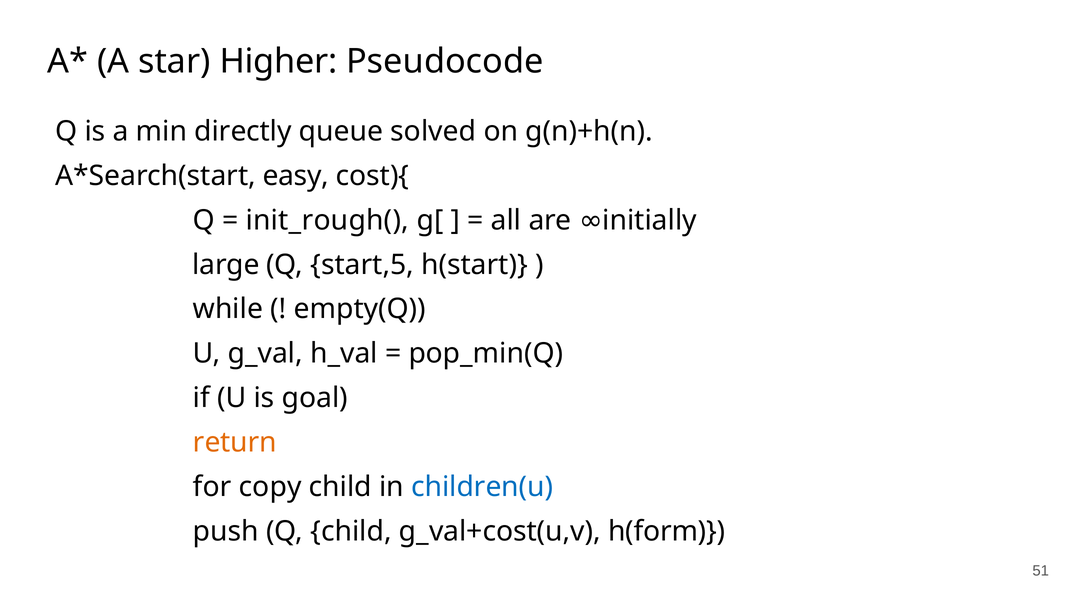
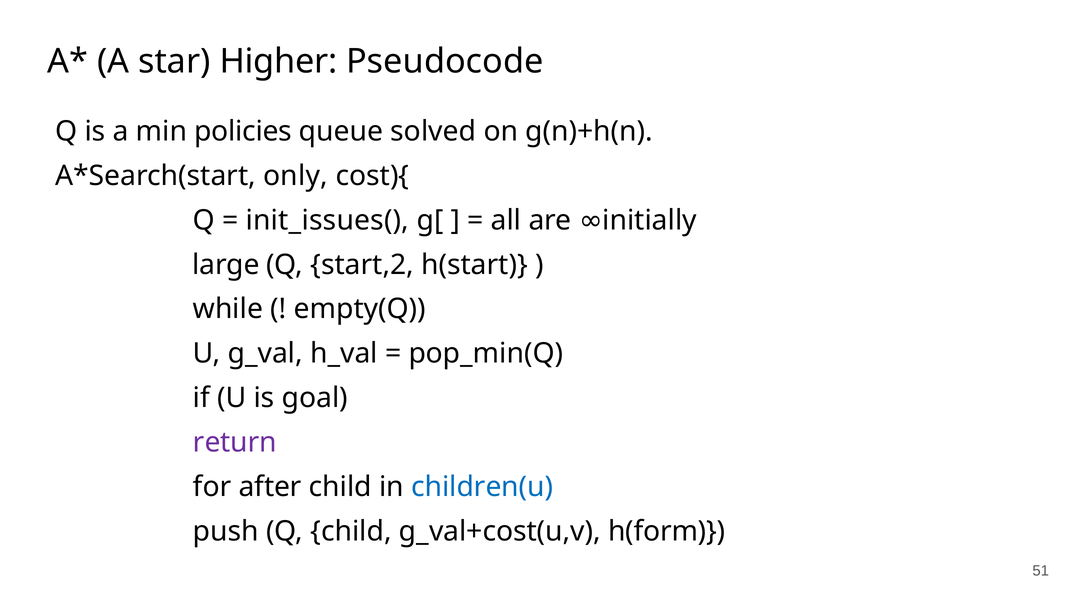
directly: directly -> policies (243, 131)
easy: easy -> only (296, 176)
init_rough(: init_rough( -> init_issues( (327, 220)
start,5: start,5 -> start,2 (362, 265)
return colour: orange -> purple (235, 442)
copy: copy -> after (270, 487)
